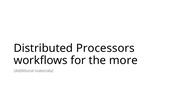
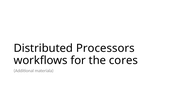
more: more -> cores (123, 61)
